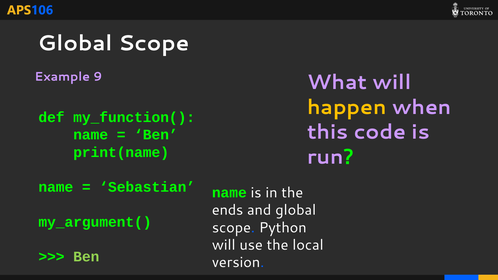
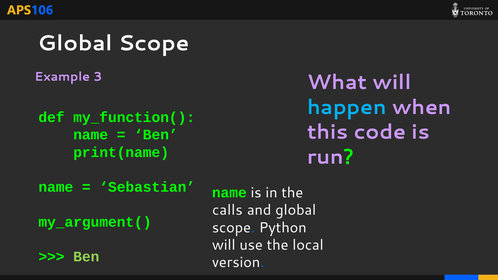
9: 9 -> 3 (98, 77)
happen colour: yellow -> light blue (347, 107)
ends: ends -> calls (227, 210)
